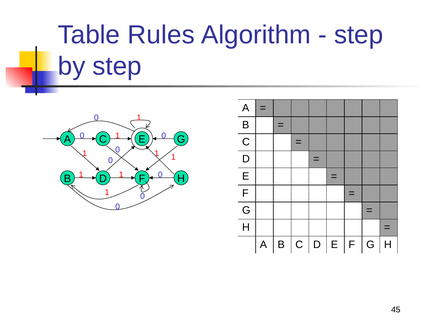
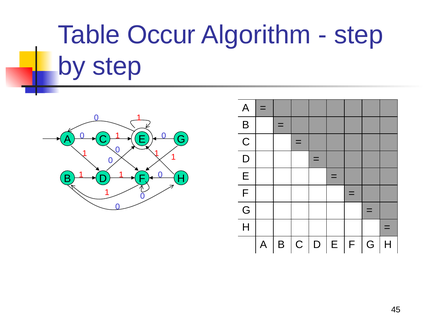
Rules: Rules -> Occur (161, 35)
